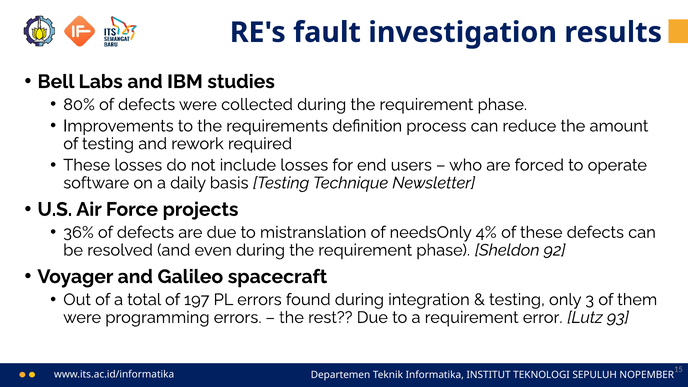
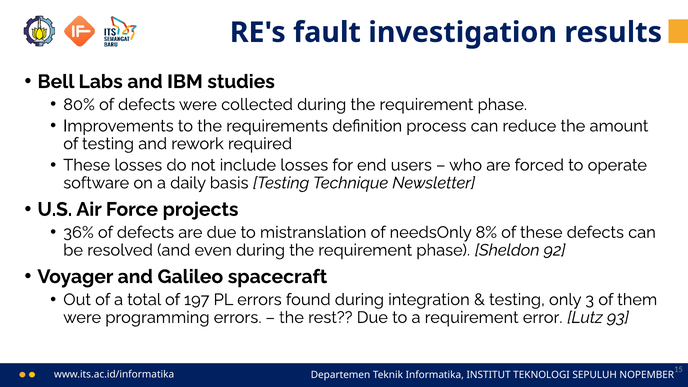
4%: 4% -> 8% (486, 232)
